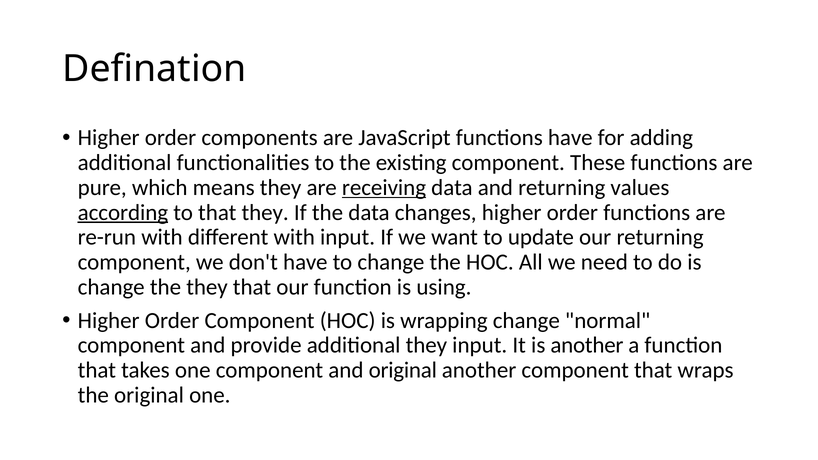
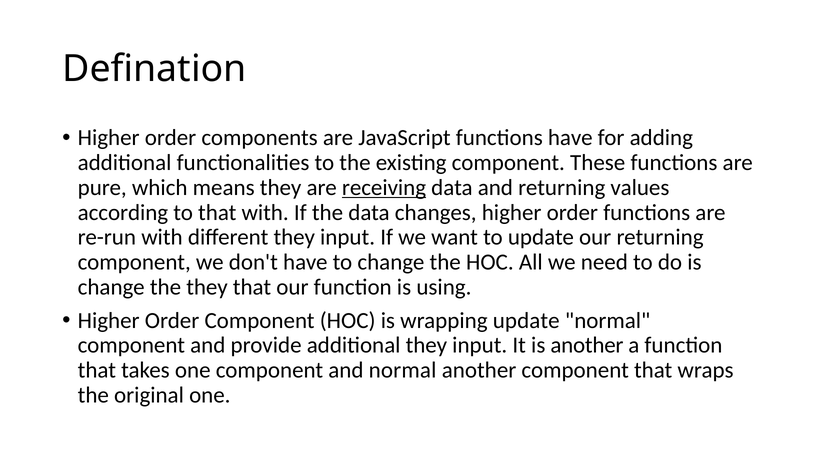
according underline: present -> none (123, 212)
that they: they -> with (265, 212)
different with: with -> they (294, 237)
wrapping change: change -> update (526, 321)
and original: original -> normal (403, 370)
